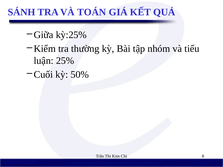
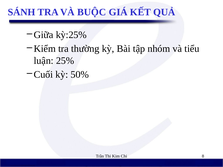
TOÁN: TOÁN -> BUỘC (92, 12)
